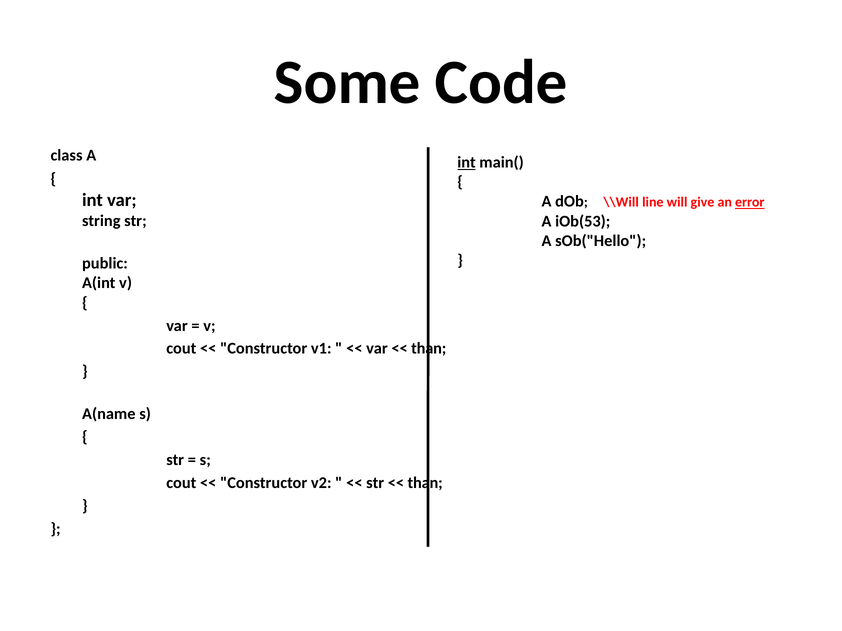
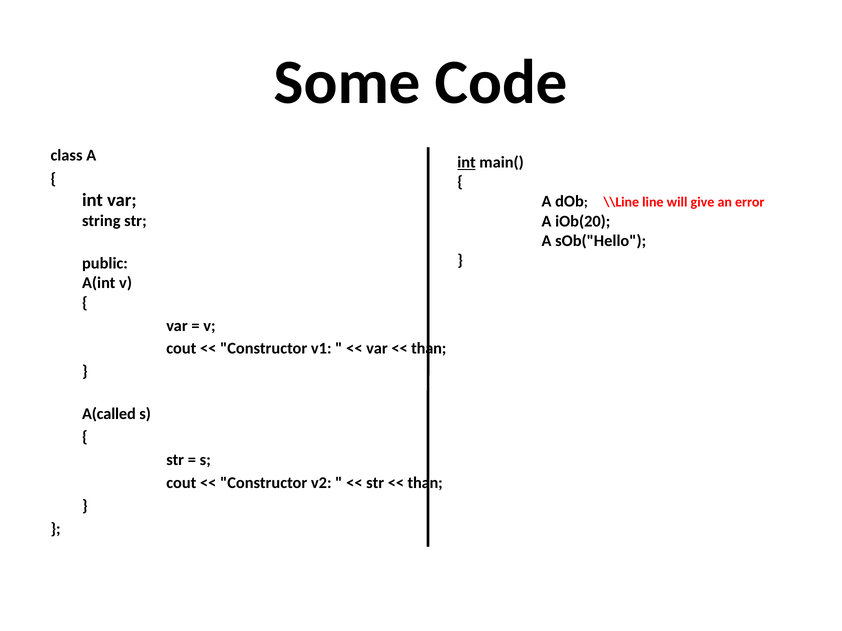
\\Will: \\Will -> \\Line (621, 203)
error underline: present -> none (750, 203)
iOb(53: iOb(53 -> iOb(20 (583, 221)
A(name: A(name -> A(called (109, 414)
